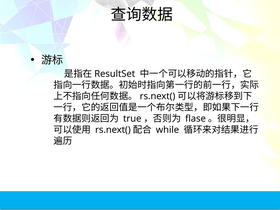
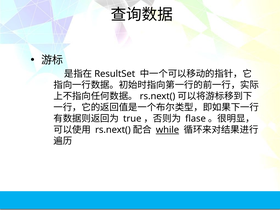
while underline: none -> present (167, 130)
